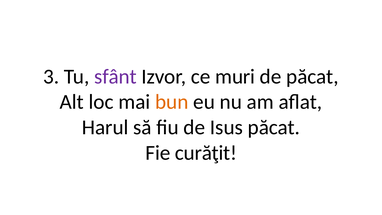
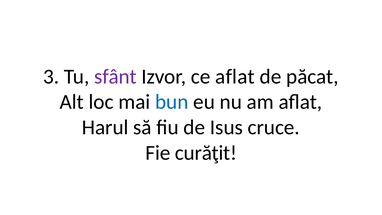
ce muri: muri -> aflat (235, 76)
bun colour: orange -> blue (172, 102)
Isus păcat: păcat -> cruce (274, 127)
